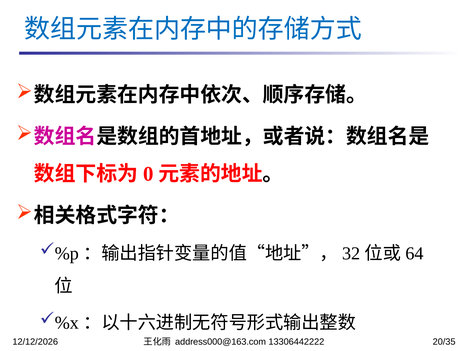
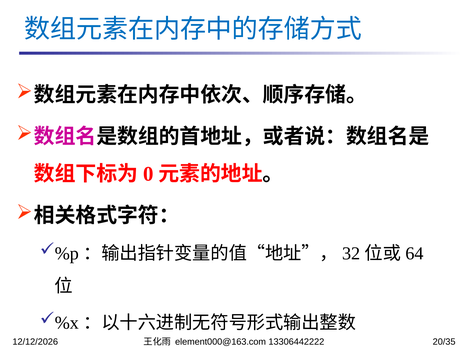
address000@163.com: address000@163.com -> element000@163.com (221, 342)
